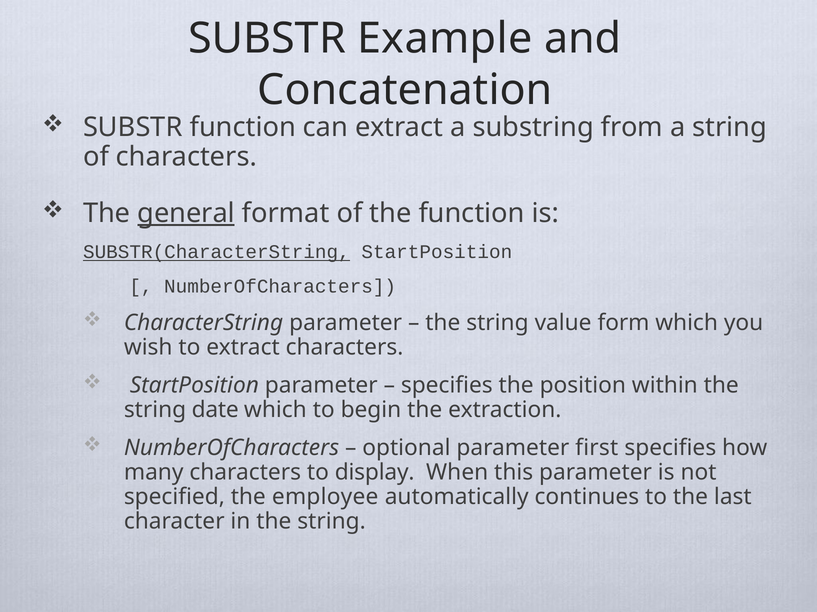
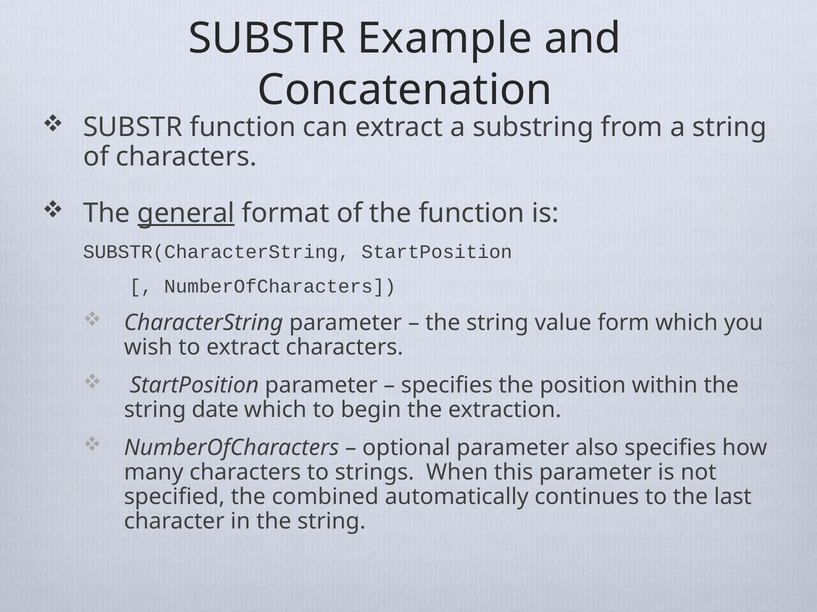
SUBSTR(CharacterString underline: present -> none (216, 252)
first: first -> also (597, 448)
display: display -> strings (375, 473)
employee: employee -> combined (325, 497)
